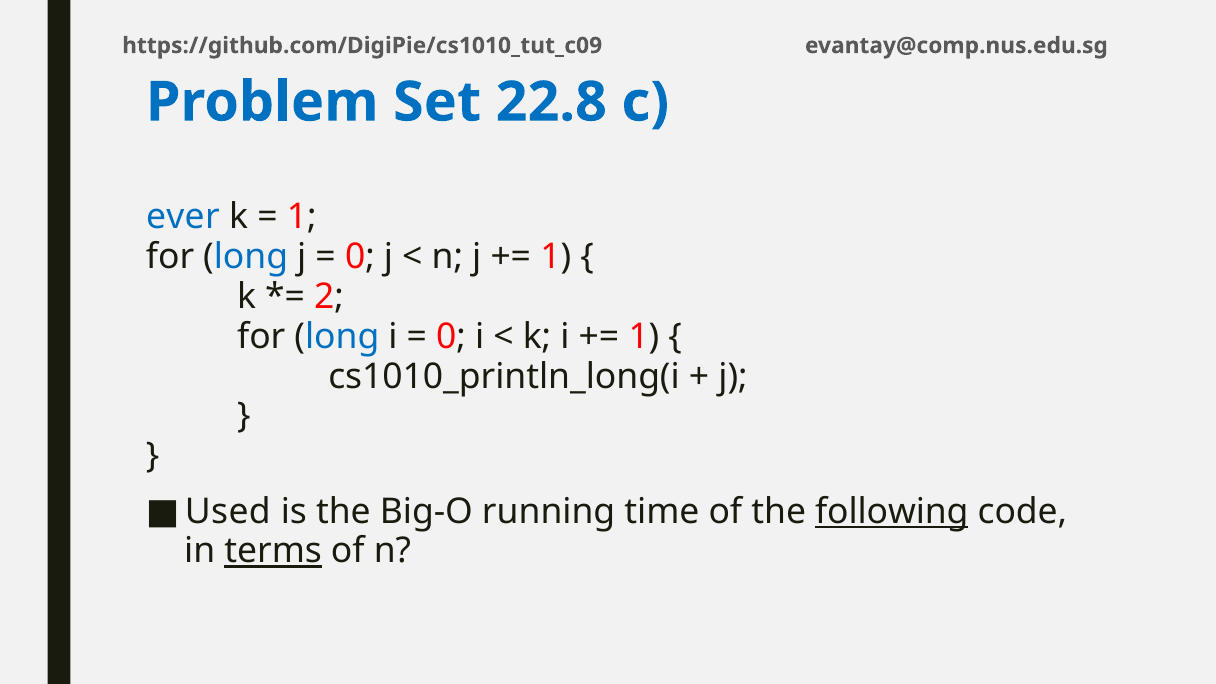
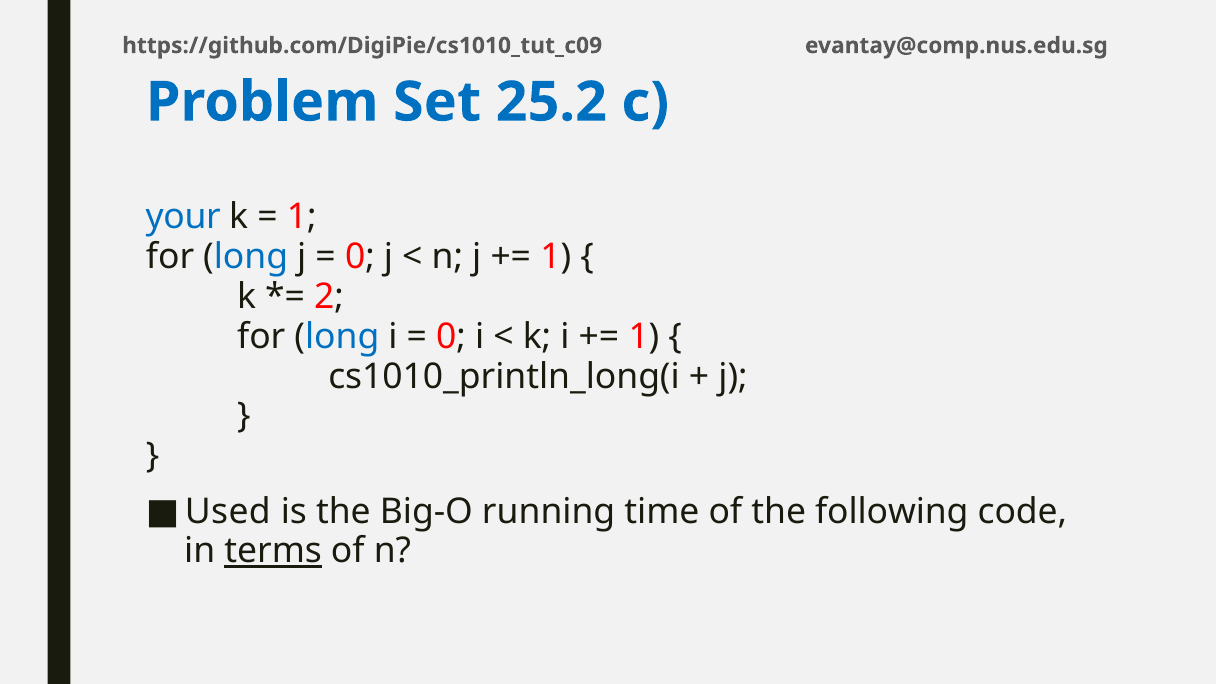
22.8: 22.8 -> 25.2 (551, 102)
ever: ever -> your (183, 217)
following underline: present -> none (892, 511)
